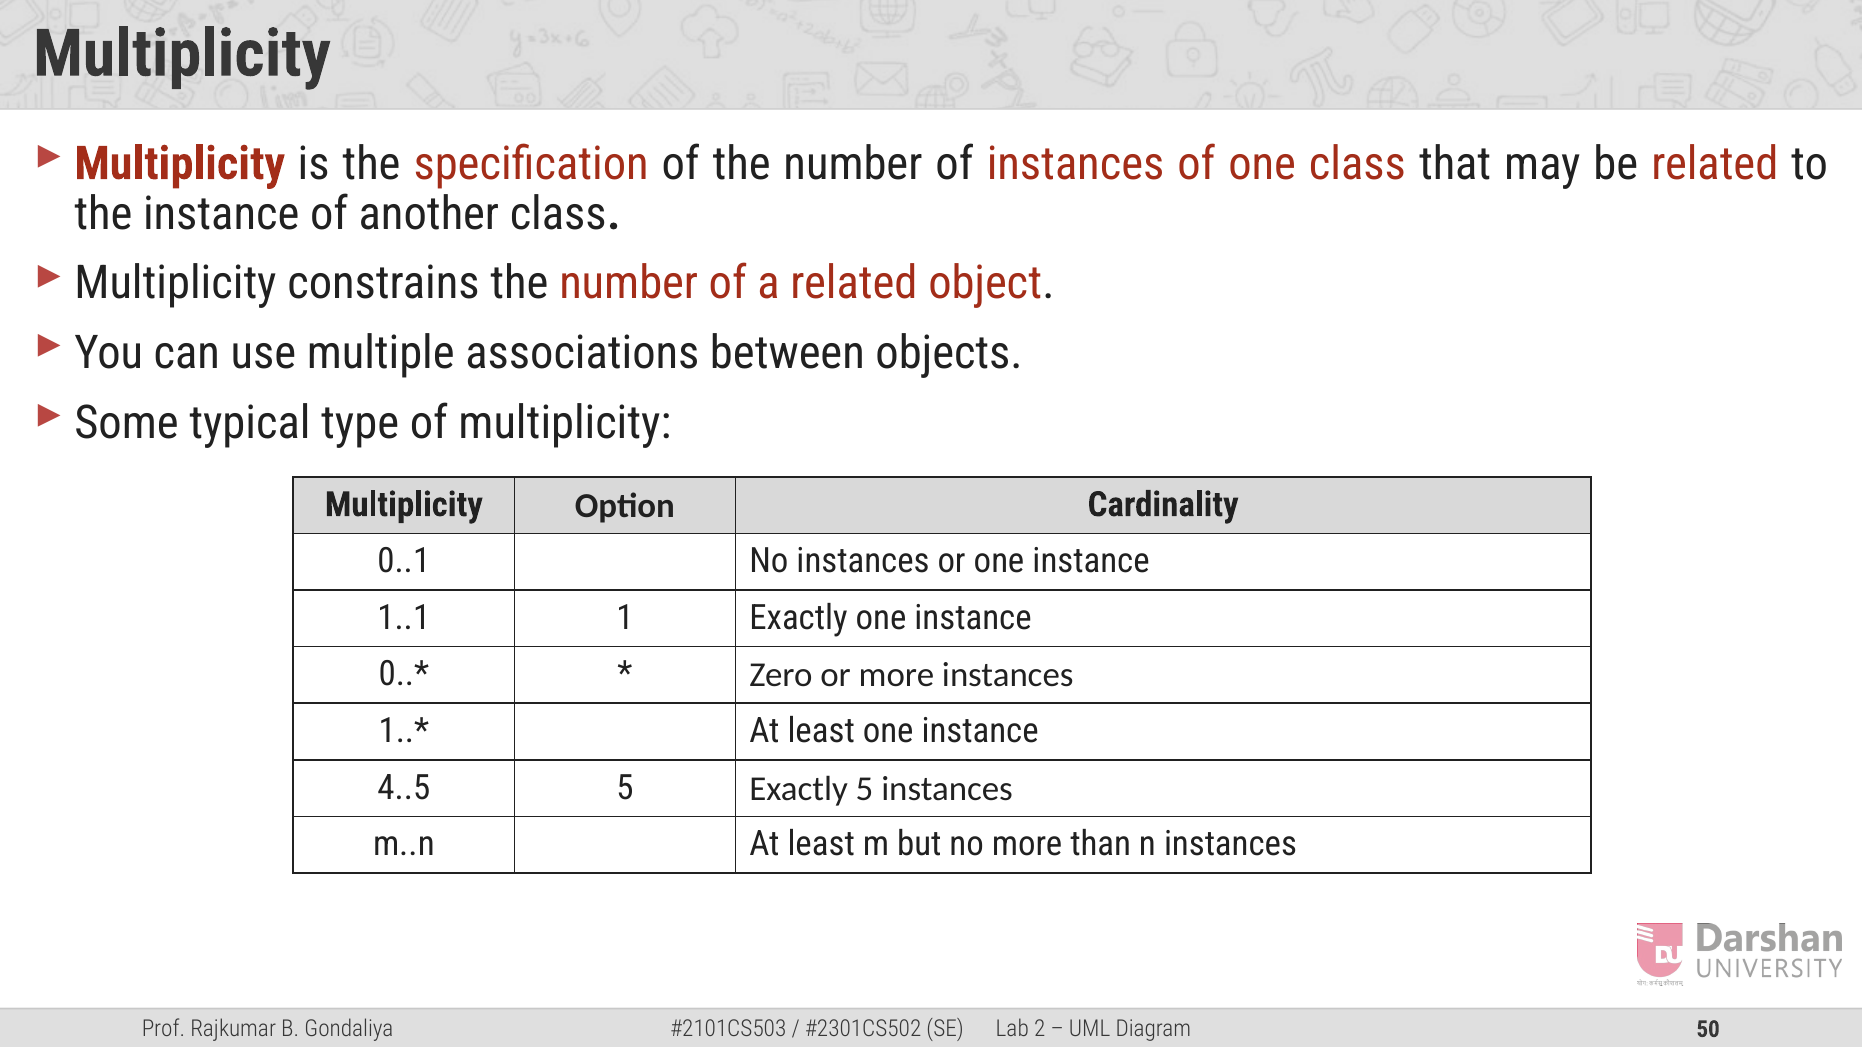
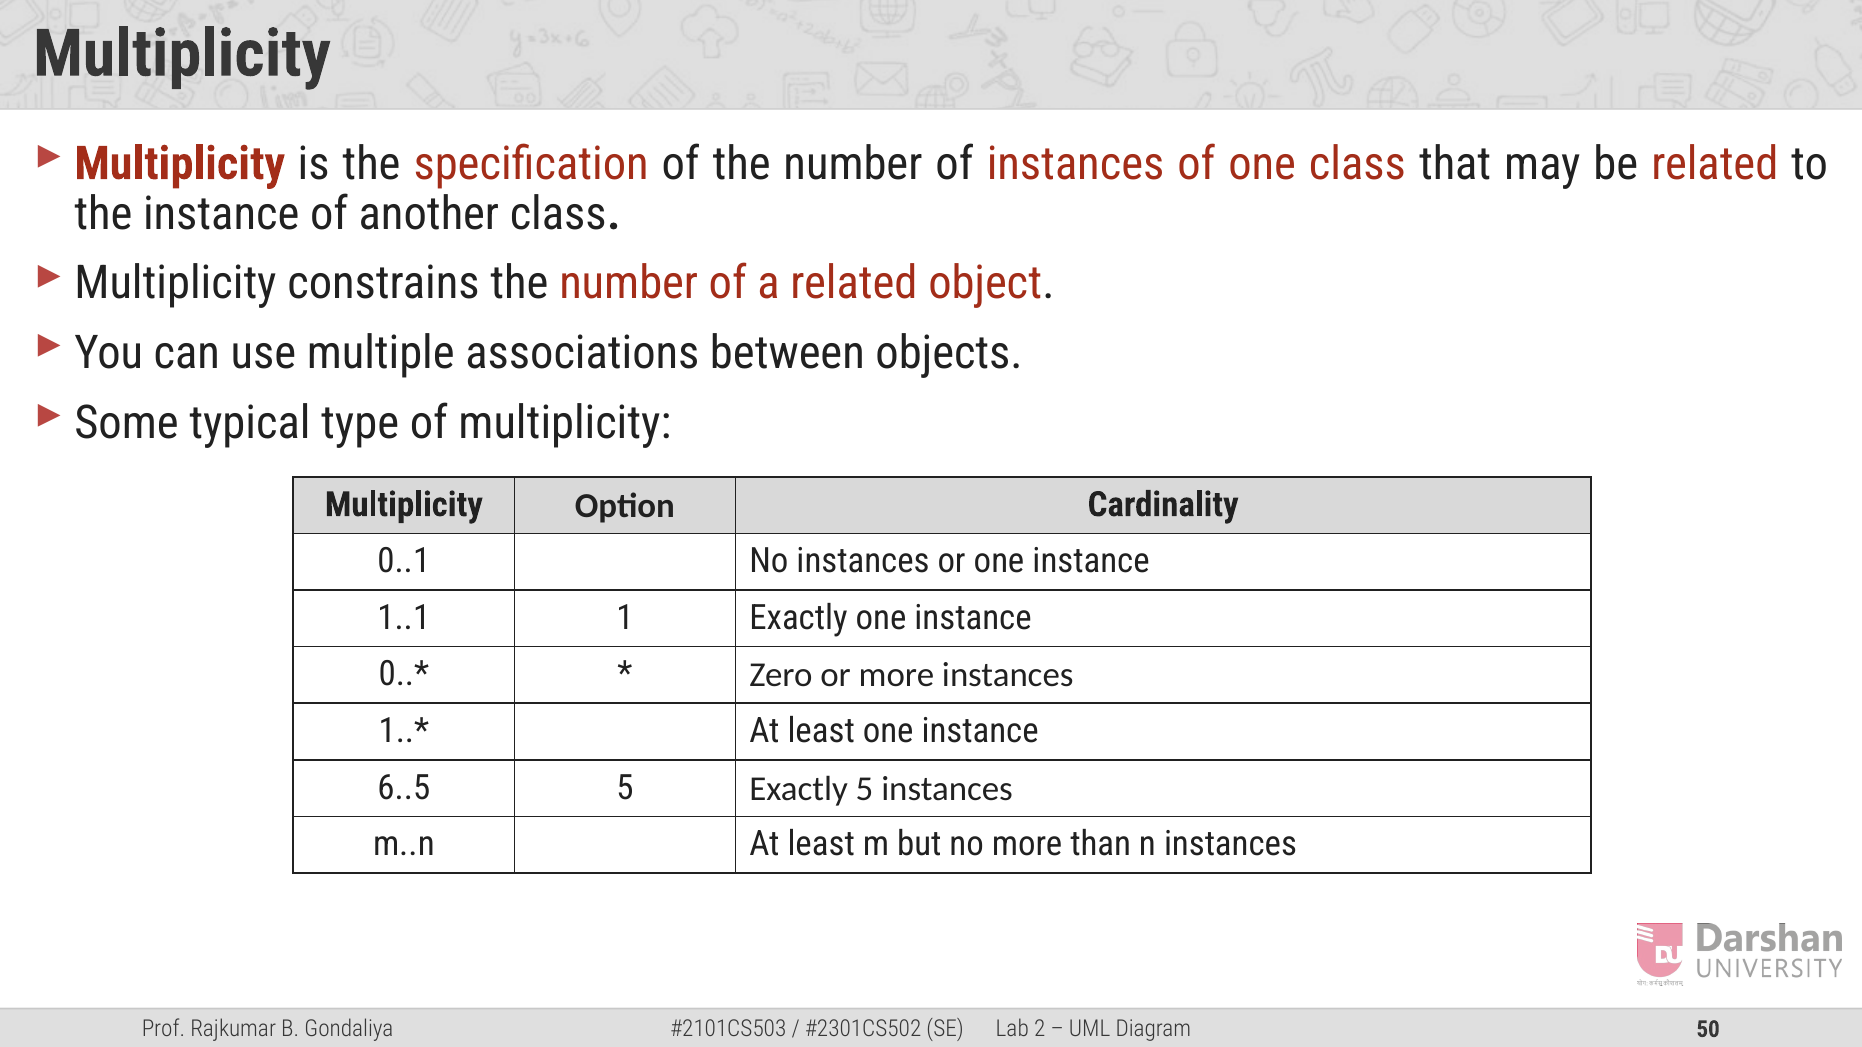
4..5: 4..5 -> 6..5 (404, 788)
